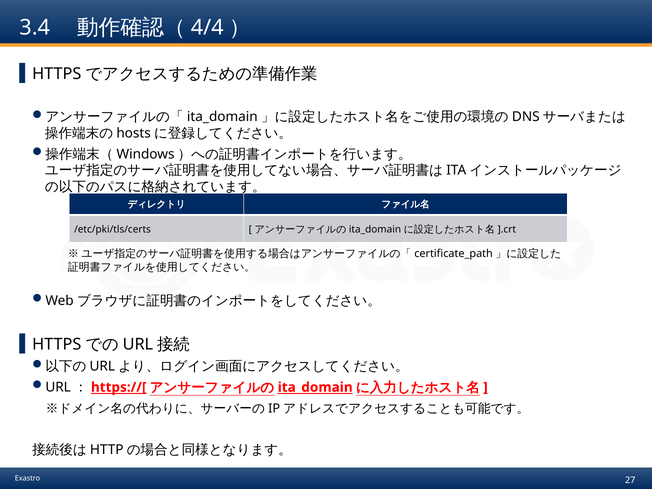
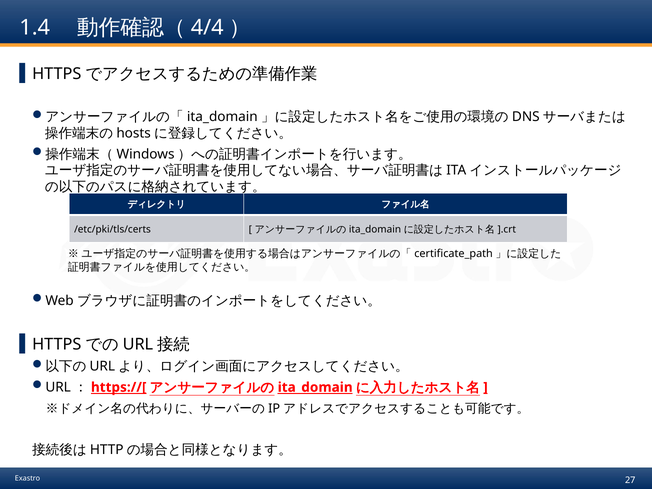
3.4: 3.4 -> 1.4 (35, 28)
